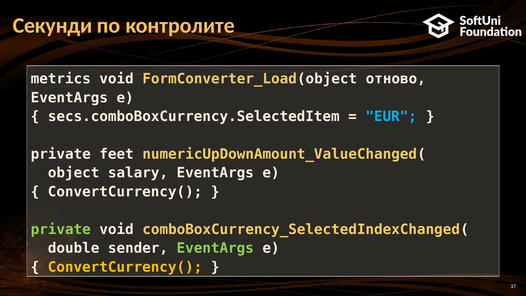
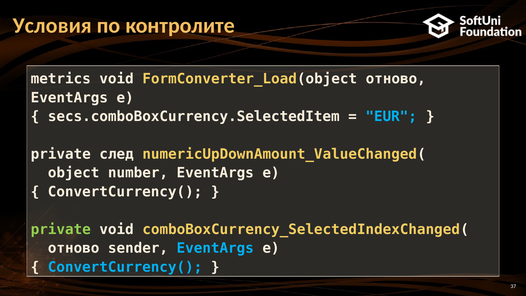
Секунди: Секунди -> Условия (52, 26)
feet: feet -> след (117, 154)
salary: salary -> number (138, 173)
double: double -> отново (74, 248)
EventArgs colour: light green -> light blue (215, 248)
ConvertCurrency( colour: yellow -> light blue (125, 267)
